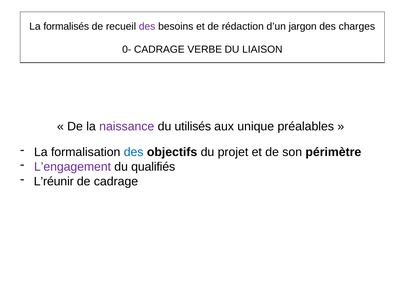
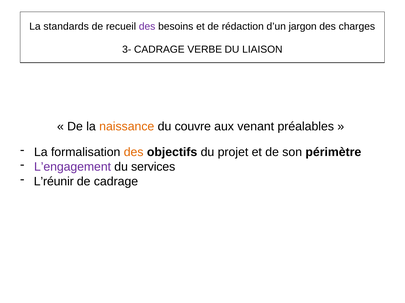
formalisés: formalisés -> standards (66, 26)
0-: 0- -> 3- (127, 50)
naissance colour: purple -> orange (127, 127)
utilisés: utilisés -> couvre (193, 127)
unique: unique -> venant (256, 127)
des colour: blue -> orange (134, 153)
qualifiés: qualifiés -> services (153, 167)
